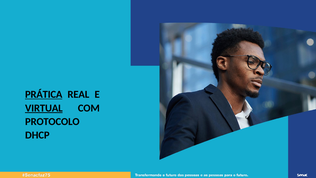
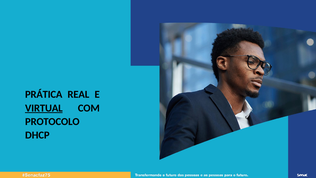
PRÁTICA underline: present -> none (44, 94)
